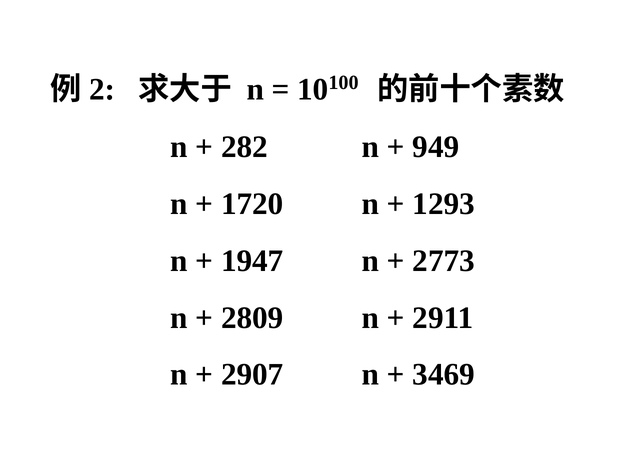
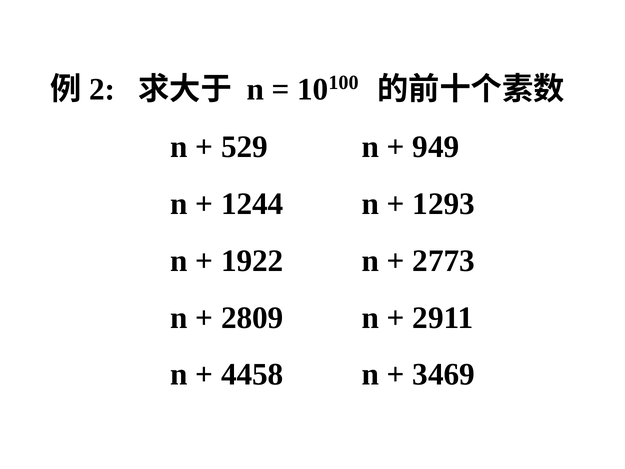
282: 282 -> 529 (244, 147)
1720: 1720 -> 1244 (252, 204)
1947: 1947 -> 1922 (252, 261)
2907: 2907 -> 4458 (252, 374)
